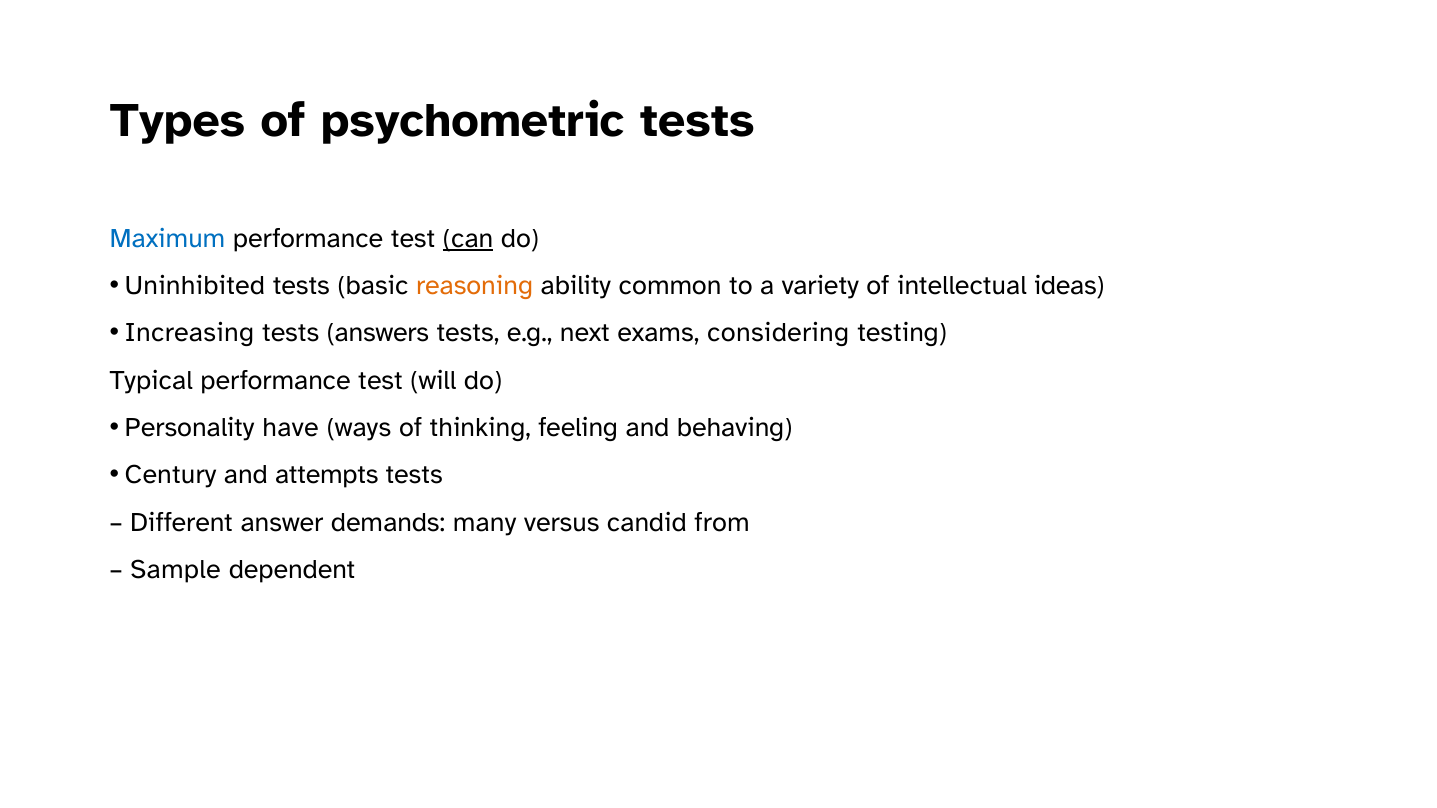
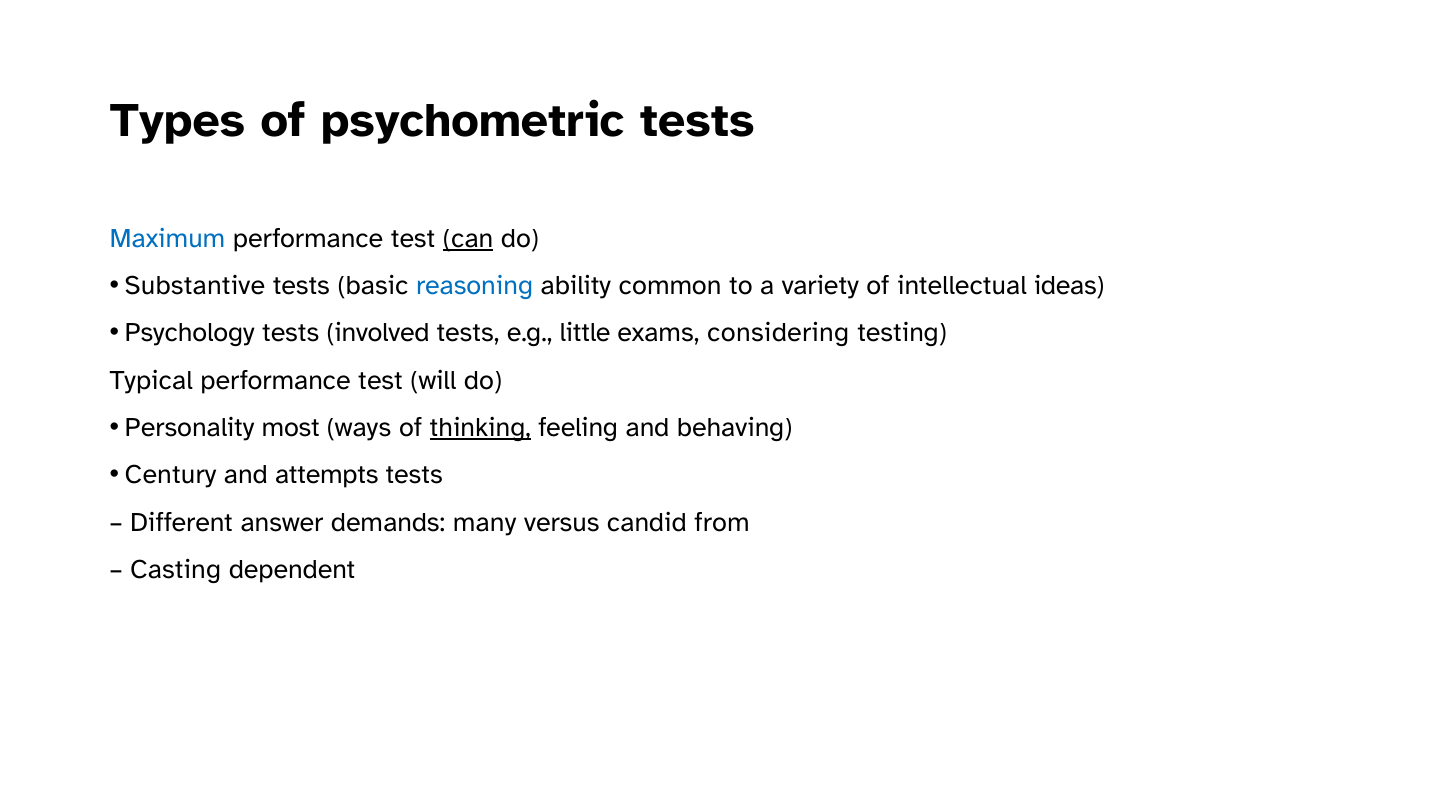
Uninhibited: Uninhibited -> Substantive (195, 286)
reasoning colour: orange -> blue (475, 286)
Increasing: Increasing -> Psychology (190, 333)
answers: answers -> involved (378, 333)
next: next -> little (585, 333)
have: have -> most (291, 428)
thinking underline: none -> present (480, 428)
Sample: Sample -> Casting (176, 570)
